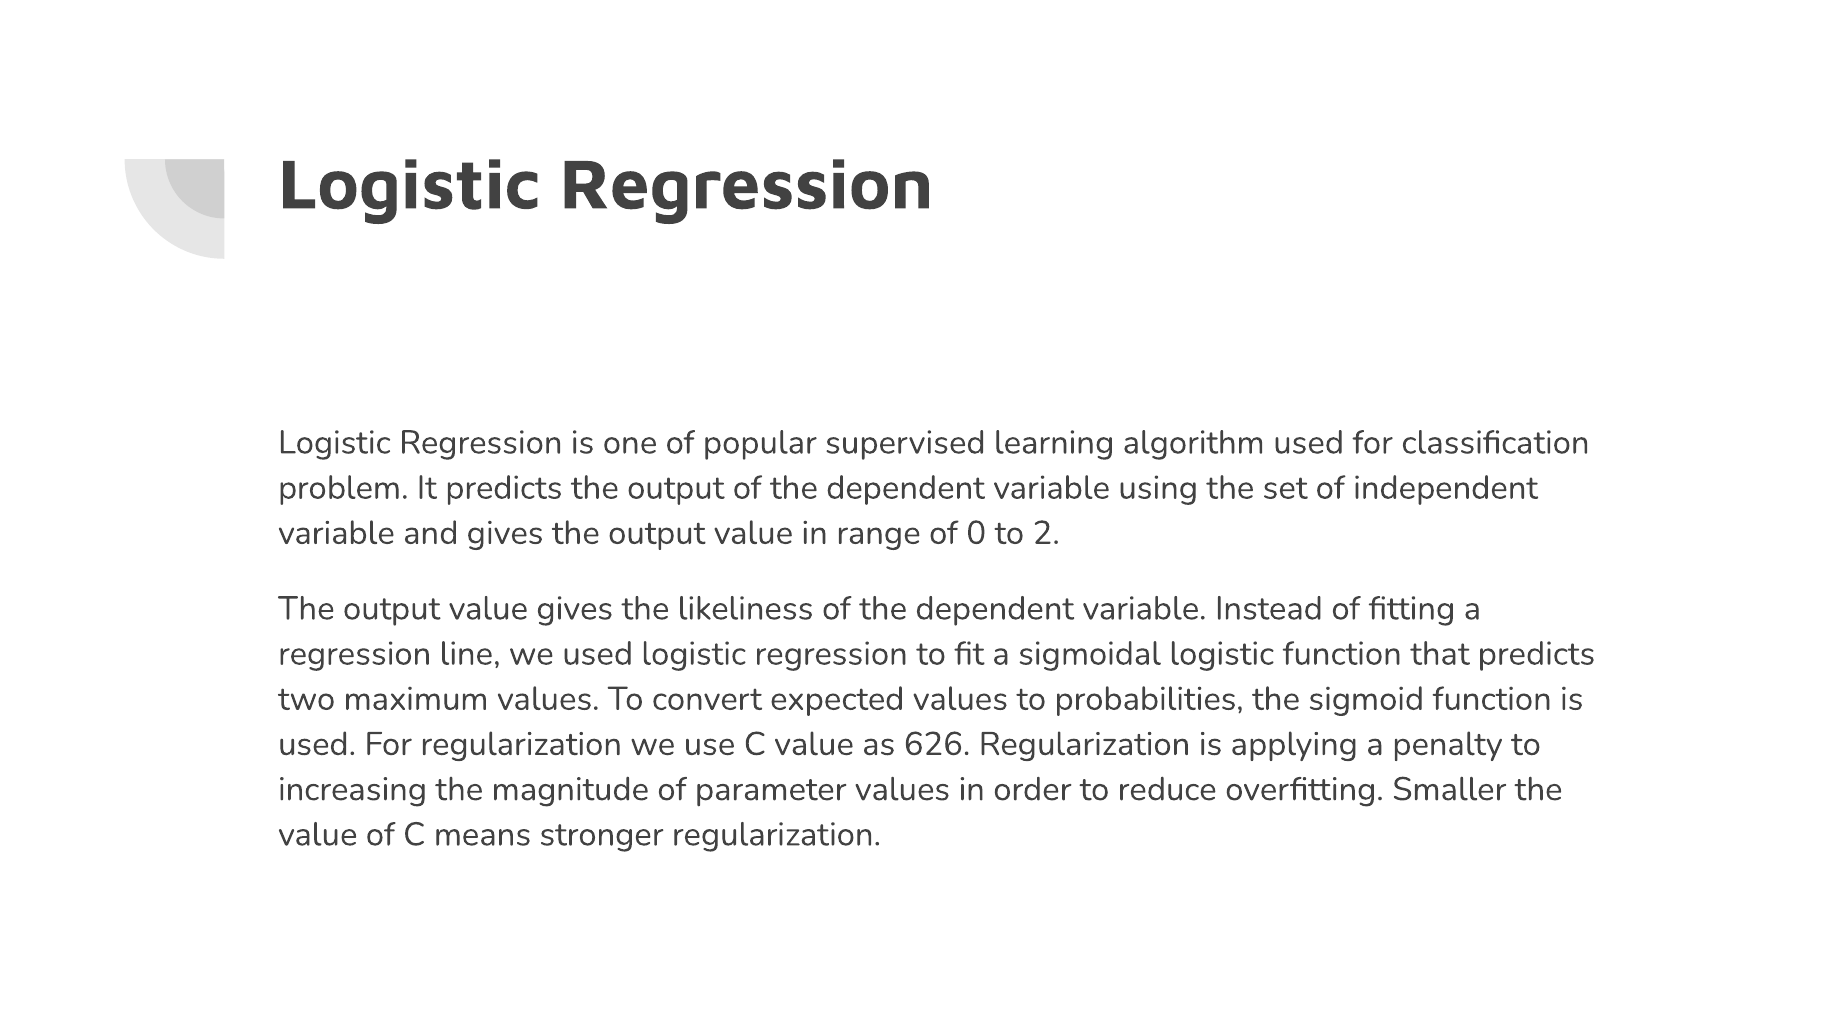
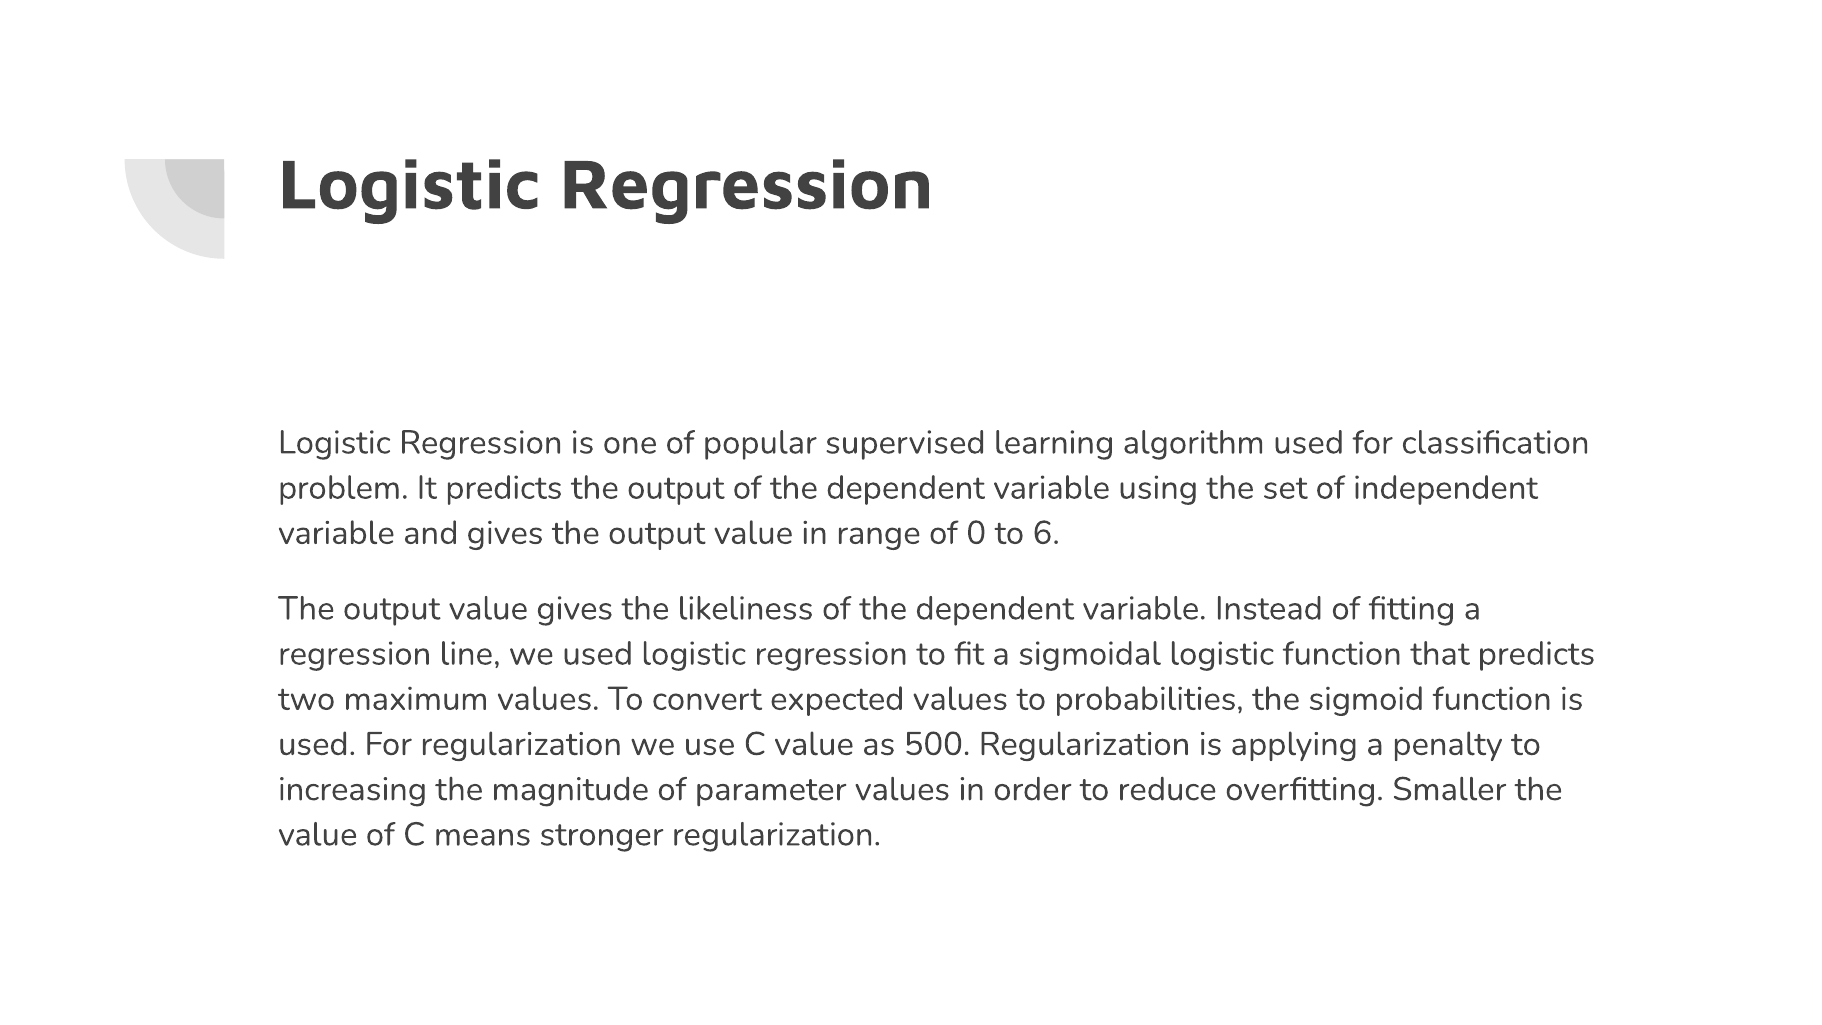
2: 2 -> 6 (1046, 533)
626: 626 -> 500 (937, 744)
